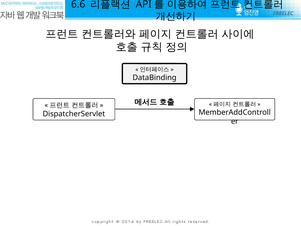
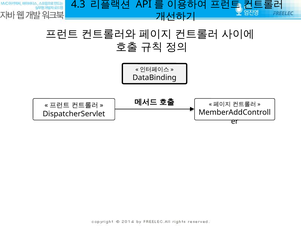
6.6: 6.6 -> 4.3 (78, 4)
